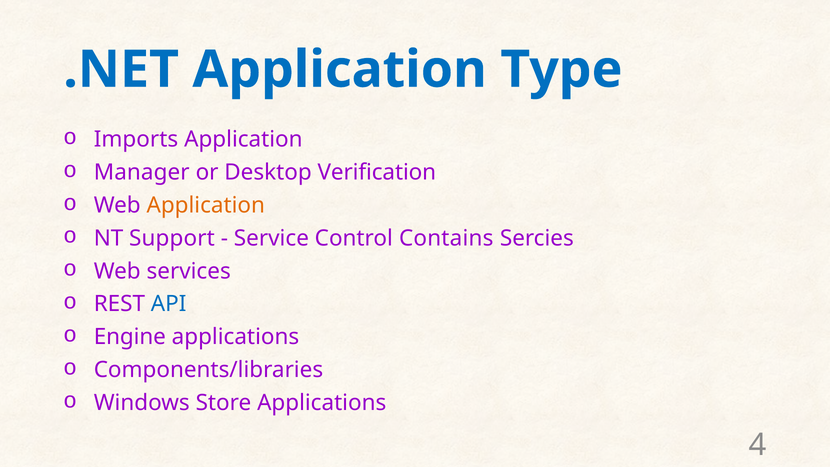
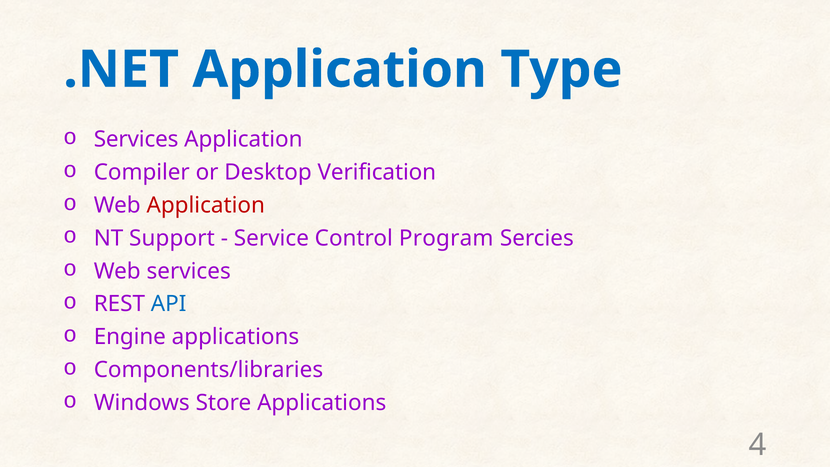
Imports: Imports -> Services (136, 139)
Manager: Manager -> Compiler (142, 172)
Application colour: orange -> red (206, 205)
Contains: Contains -> Program (446, 238)
